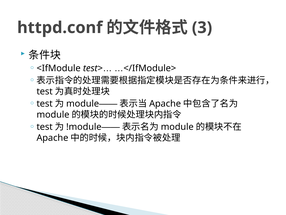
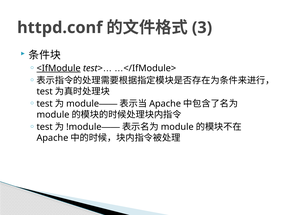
<IfModule underline: none -> present (59, 68)
